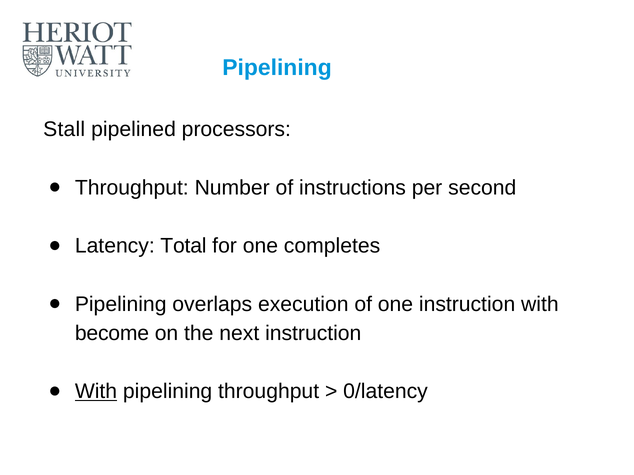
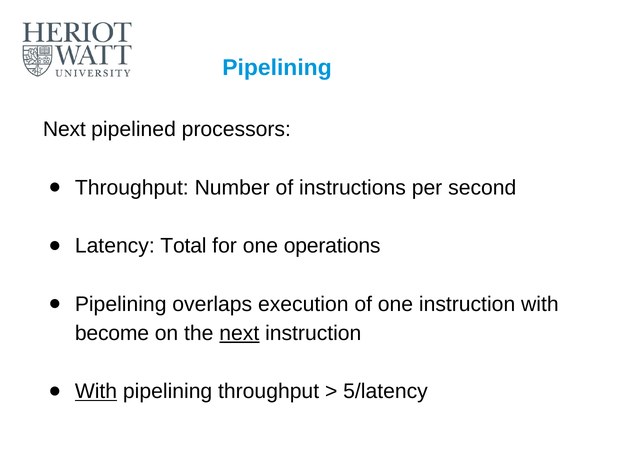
Stall: Stall -> Next (64, 129)
completes: completes -> operations (332, 246)
next underline: none -> present (239, 334)
0/latency: 0/latency -> 5/latency (385, 392)
